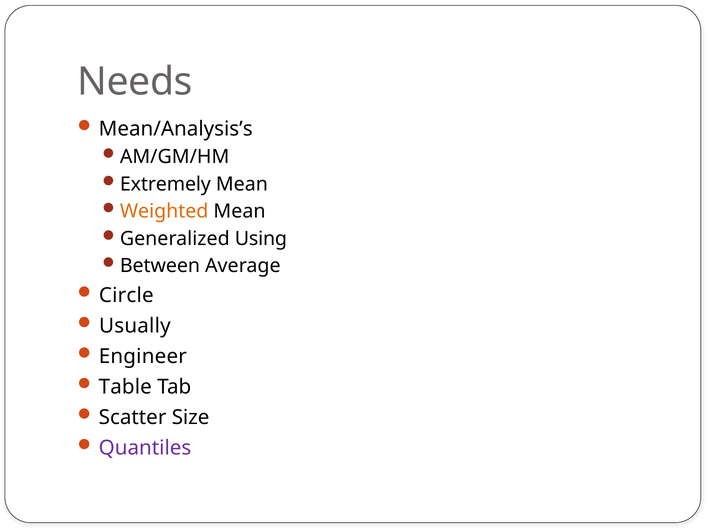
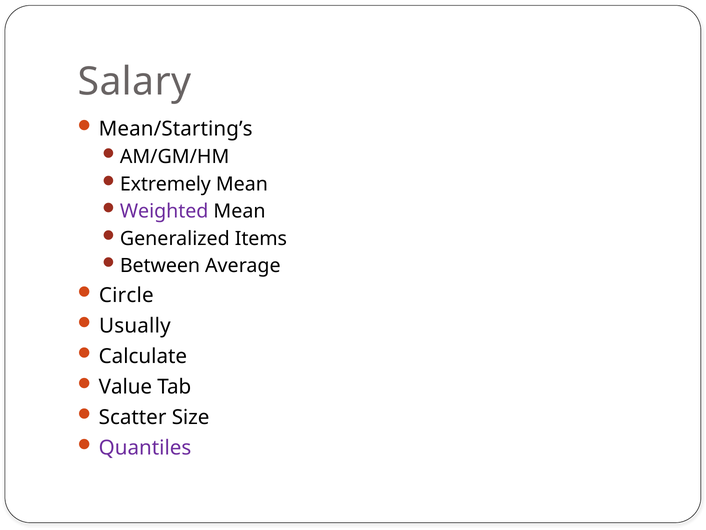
Needs: Needs -> Salary (135, 82)
Mean/Analysis’s: Mean/Analysis’s -> Mean/Starting’s (176, 129)
Weighted colour: orange -> purple (164, 211)
Using: Using -> Items (261, 238)
Engineer: Engineer -> Calculate (143, 356)
Table: Table -> Value (125, 387)
